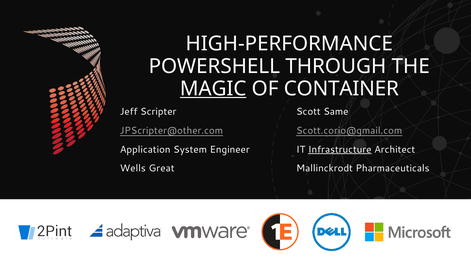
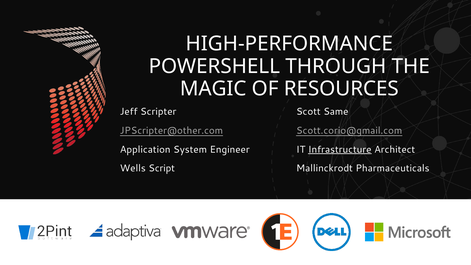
MAGIC underline: present -> none (213, 89)
CONTAINER: CONTAINER -> RESOURCES (341, 89)
Great: Great -> Script (162, 168)
